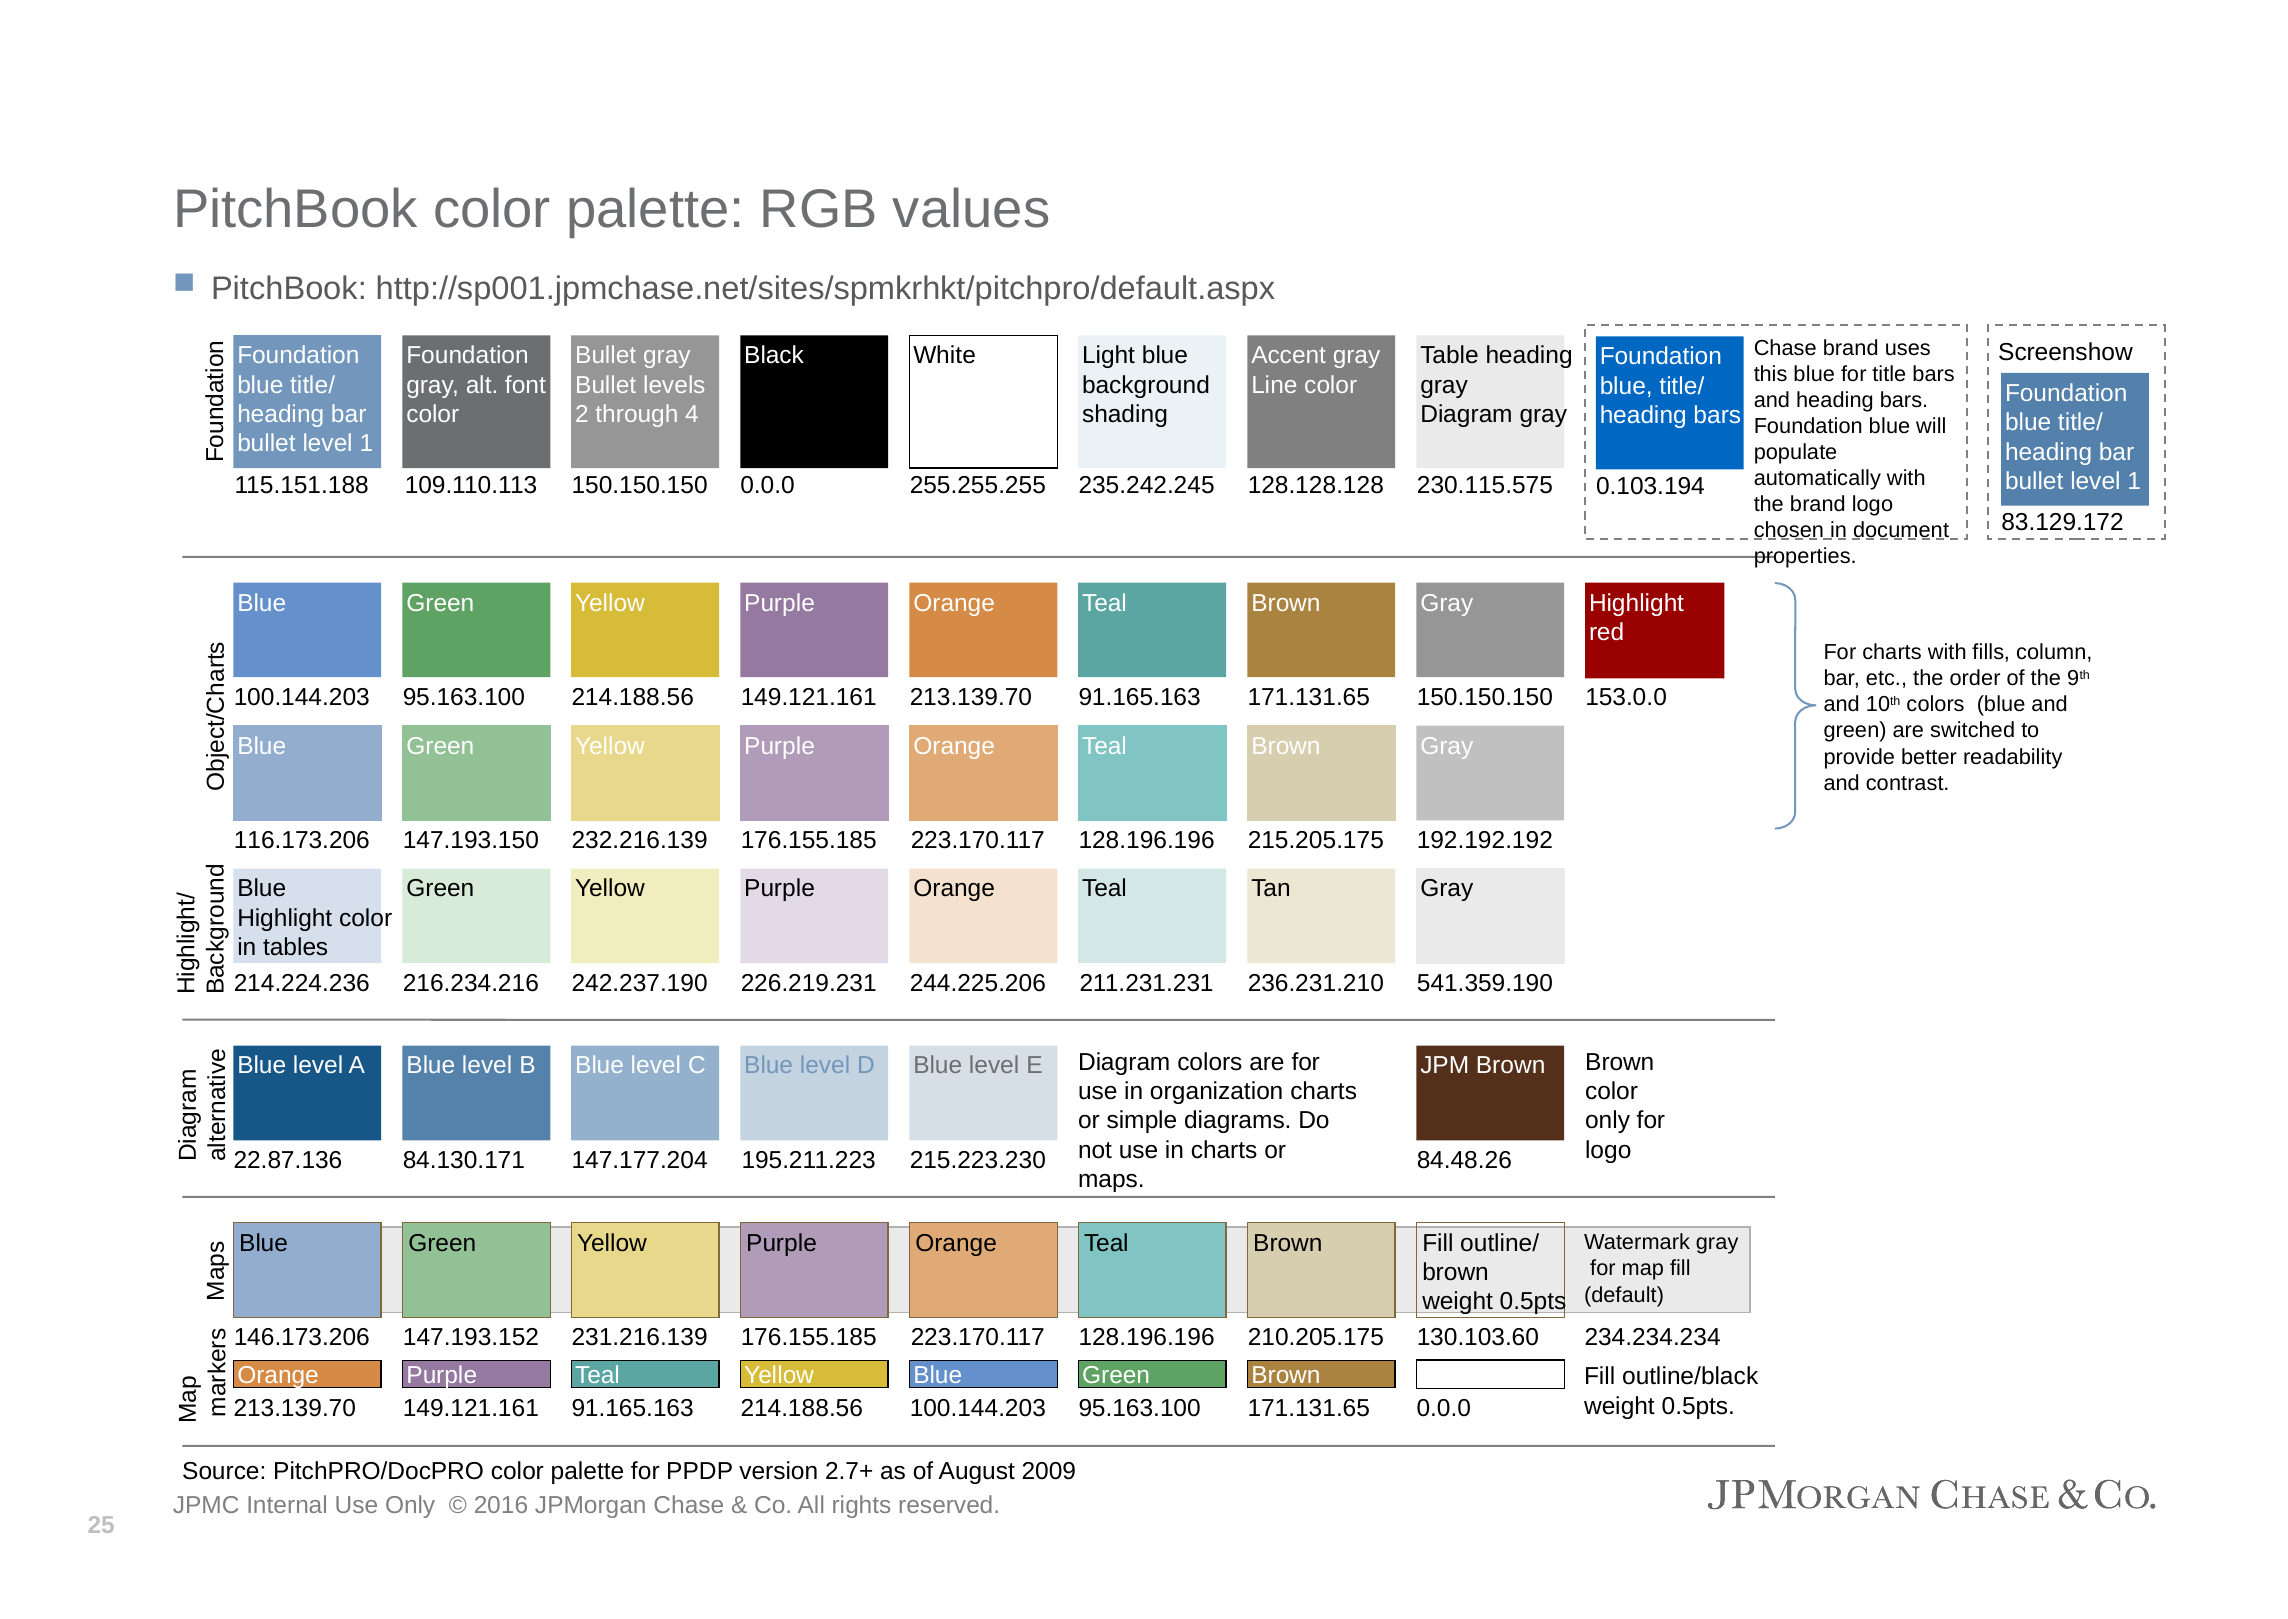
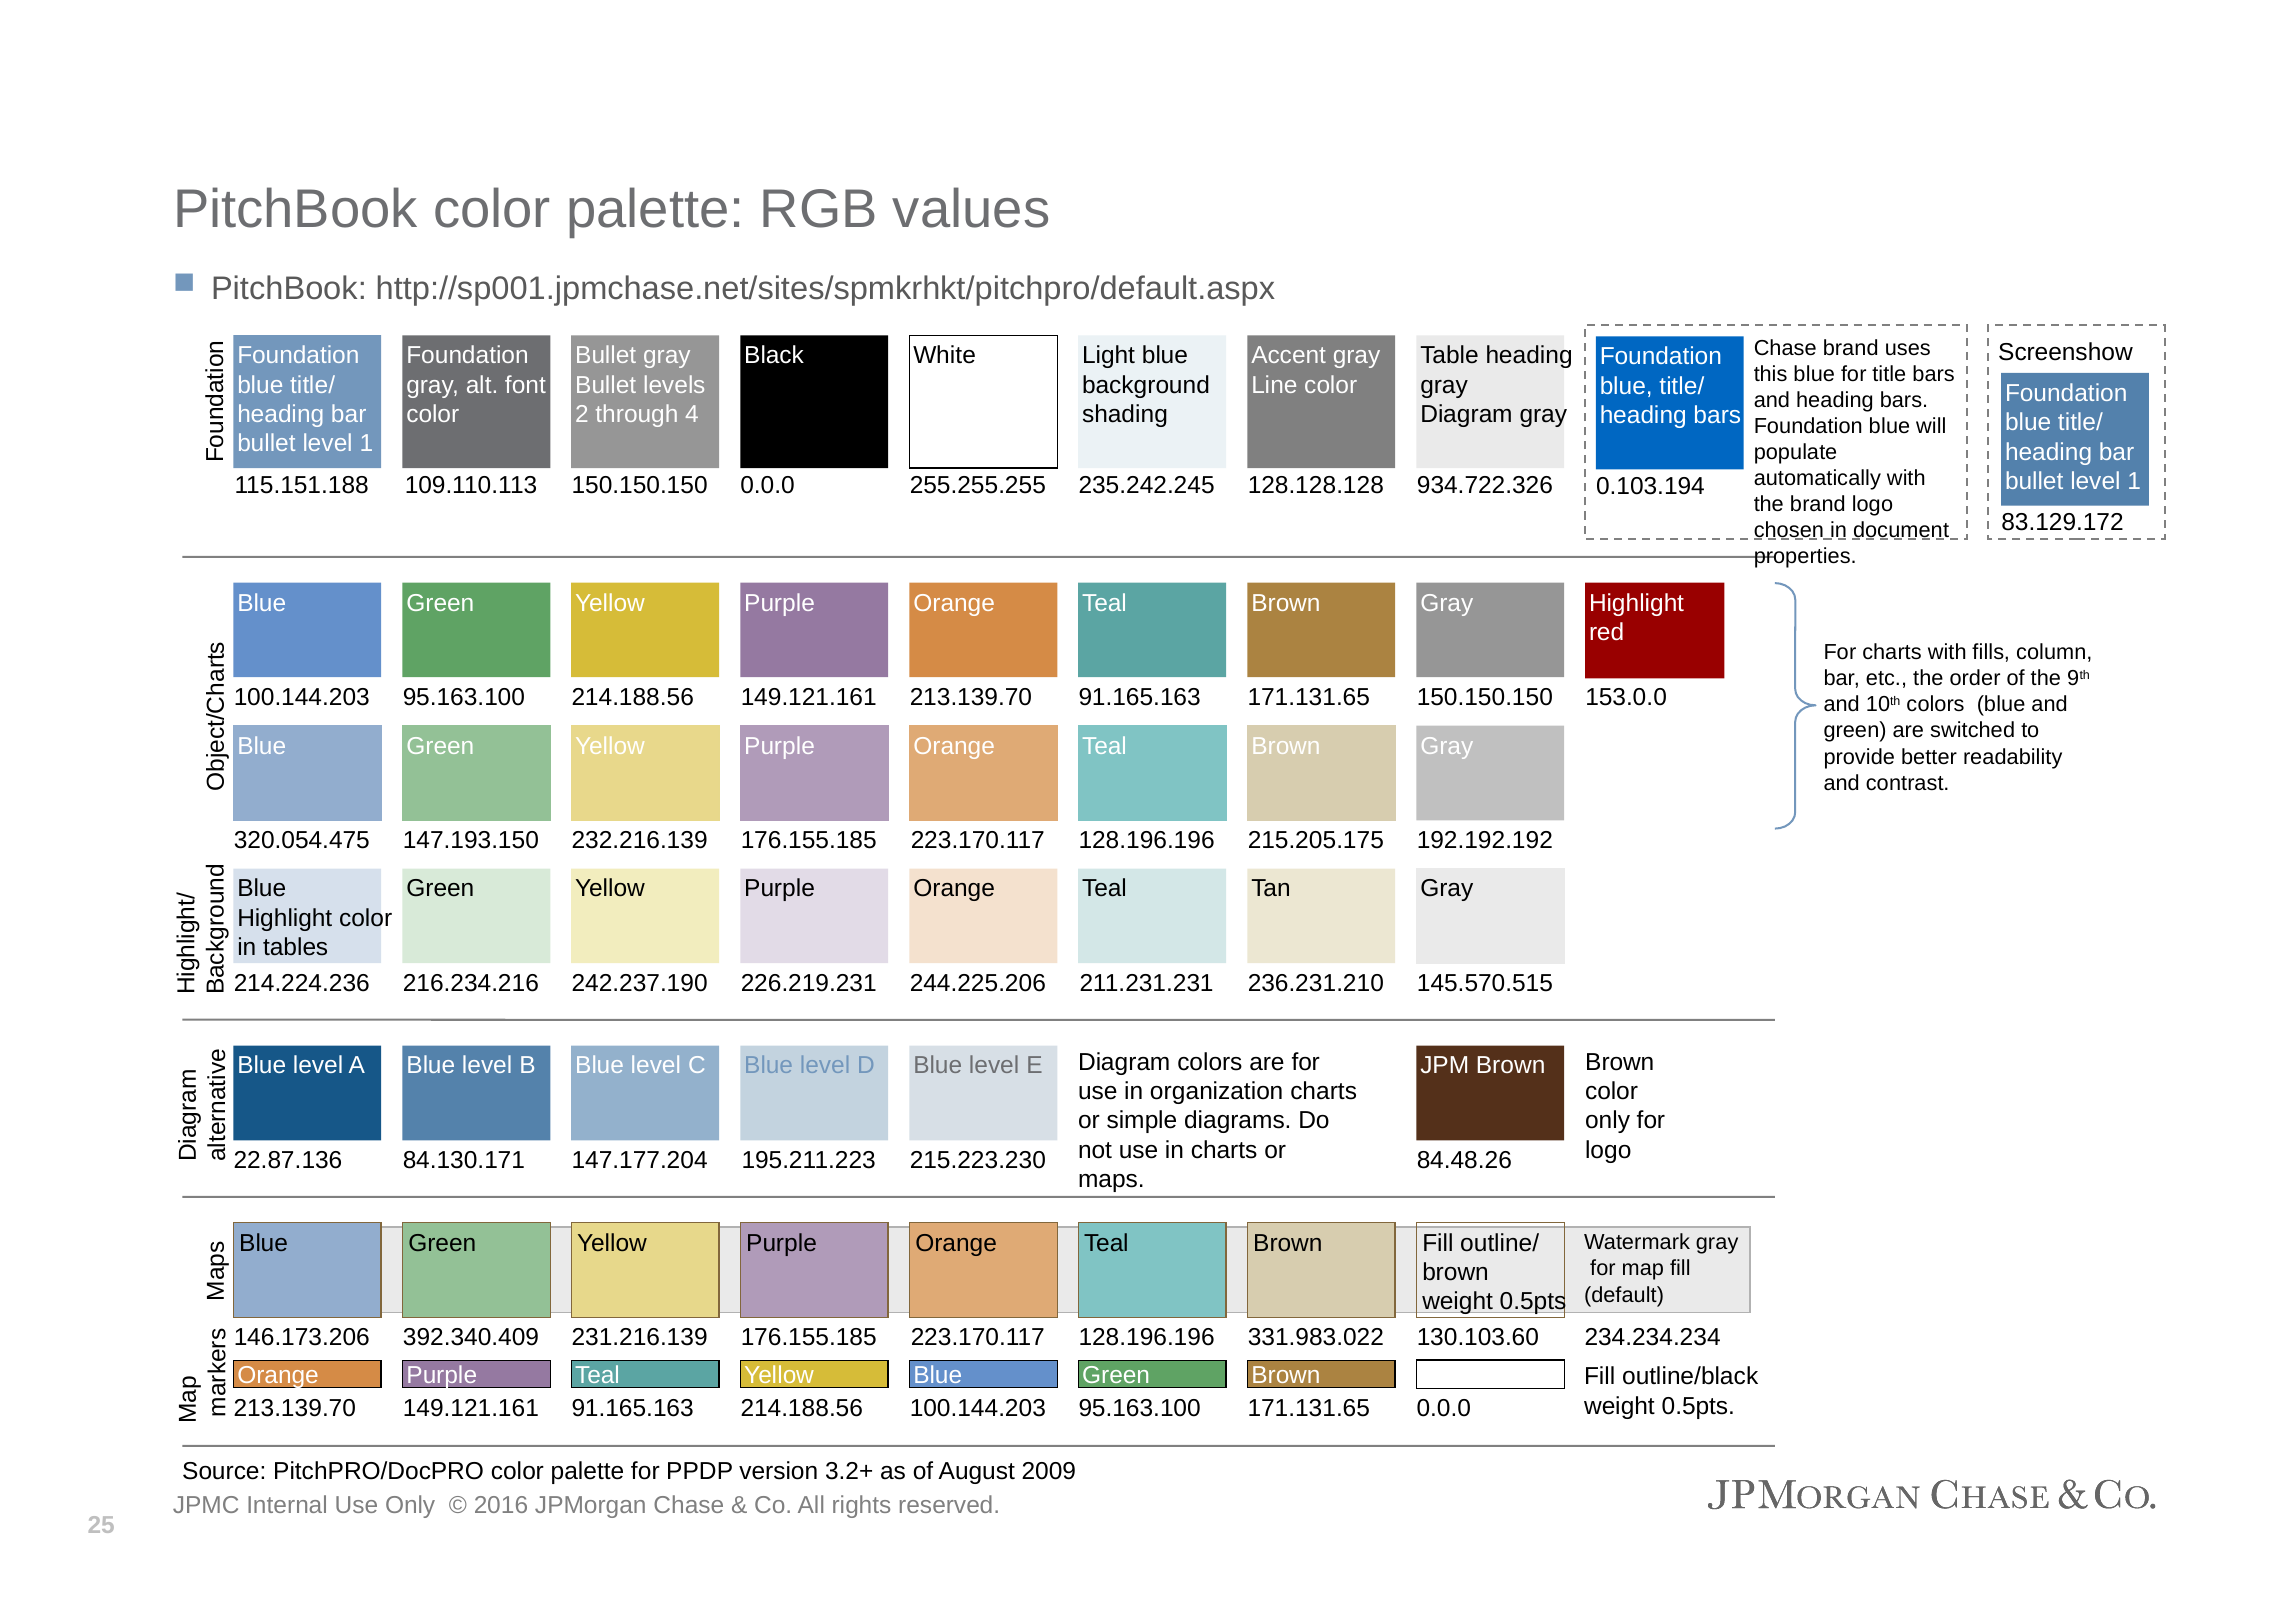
230.115.575: 230.115.575 -> 934.722.326 (1485, 485)
116.173.206: 116.173.206 -> 320.054.475 (302, 840)
541.359.190: 541.359.190 -> 145.570.515 (1485, 983)
147.193.152: 147.193.152 -> 392.340.409 (471, 1337)
210.205.175: 210.205.175 -> 331.983.022 (1316, 1337)
2.7+: 2.7+ -> 3.2+ (849, 1471)
